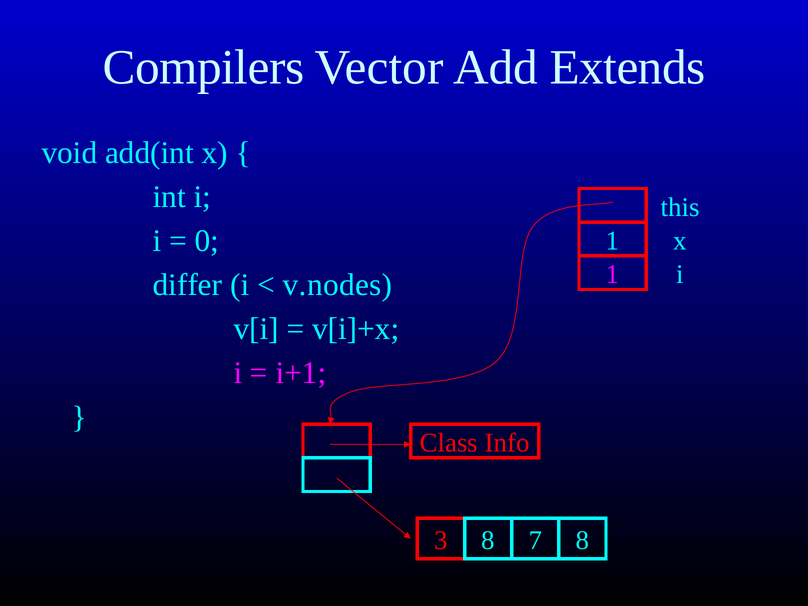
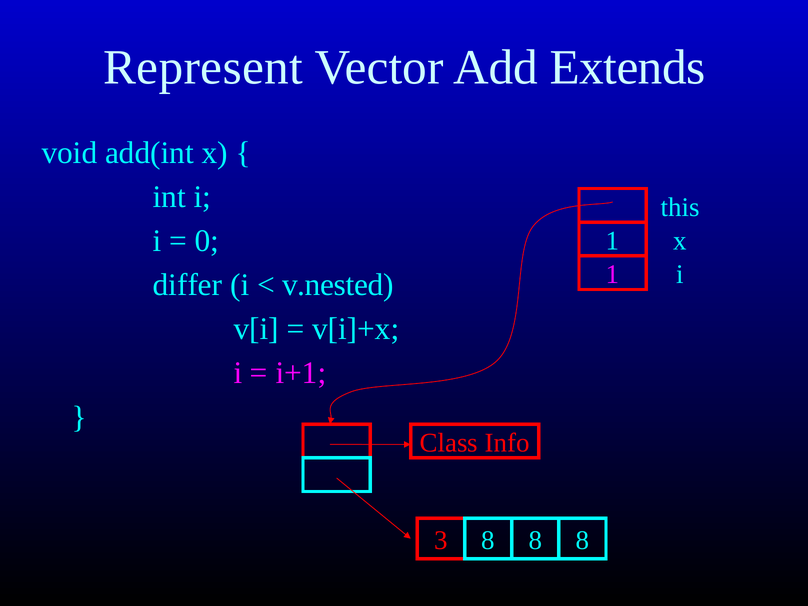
Compilers: Compilers -> Represent (203, 67)
v.nodes: v.nodes -> v.nested (338, 285)
3 8 7: 7 -> 8 (535, 541)
